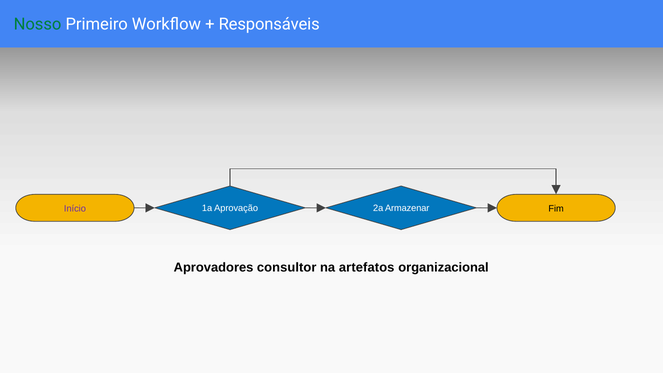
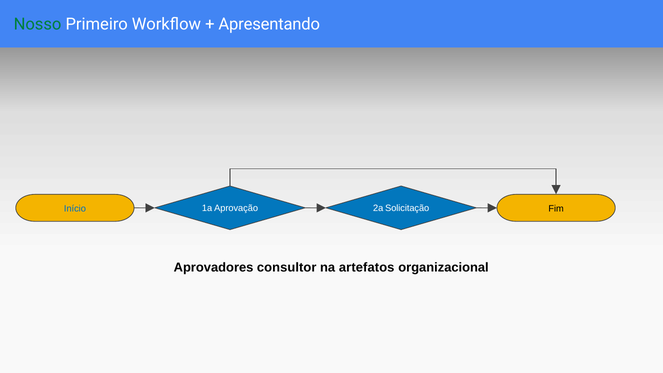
Responsáveis: Responsáveis -> Apresentando (269, 24)
Armazenar: Armazenar -> Solicitação (407, 208)
Início colour: purple -> blue (75, 208)
